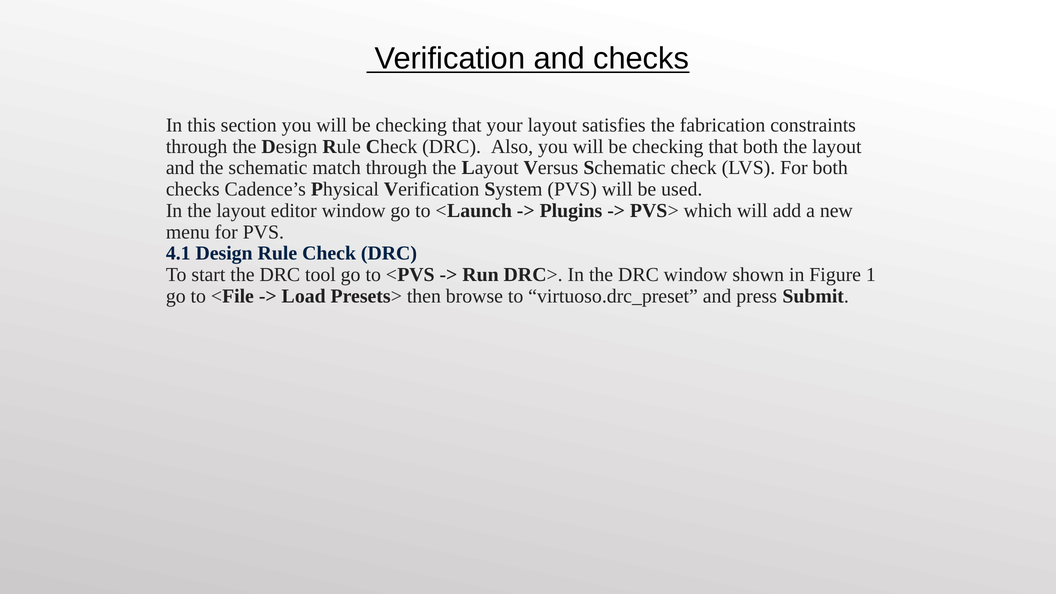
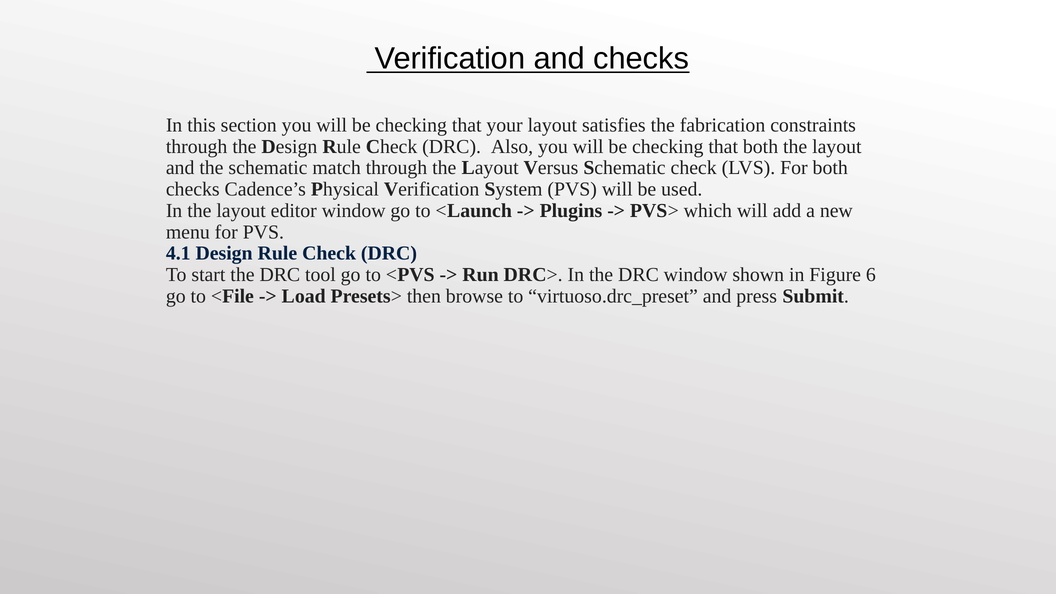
1: 1 -> 6 (871, 275)
